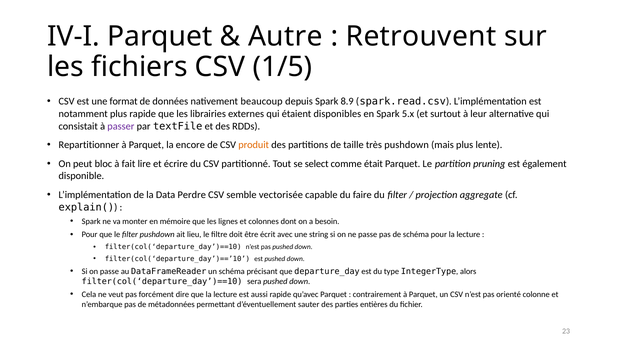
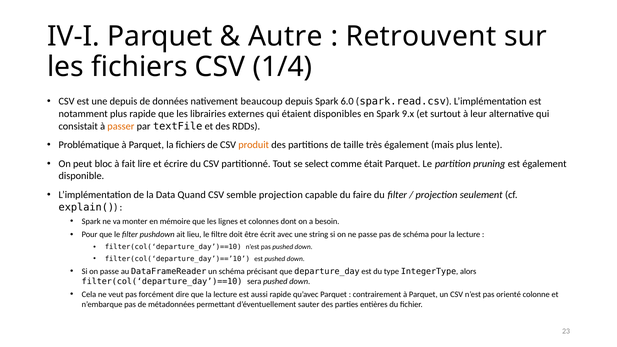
1/5: 1/5 -> 1/4 (283, 67)
une format: format -> depuis (124, 102)
8.9: 8.9 -> 6.0 (347, 102)
5.x: 5.x -> 9.x (408, 114)
passer colour: purple -> orange (121, 126)
Repartitionner: Repartitionner -> Problématique (89, 145)
la encore: encore -> fichiers (190, 145)
très pushdown: pushdown -> également (407, 145)
Perdre: Perdre -> Quand (192, 195)
semble vectorisée: vectorisée -> projection (281, 195)
aggregate: aggregate -> seulement (481, 195)
